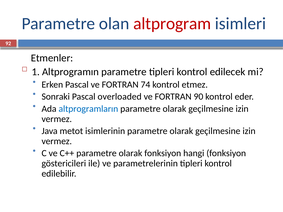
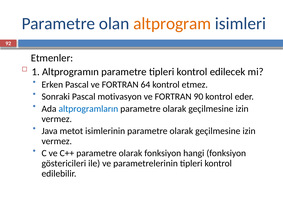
altprogram colour: red -> orange (172, 24)
74: 74 -> 64 (145, 85)
overloaded: overloaded -> motivasyon (120, 97)
